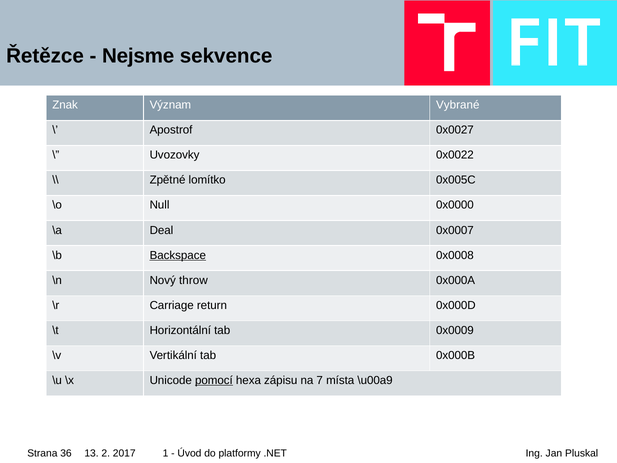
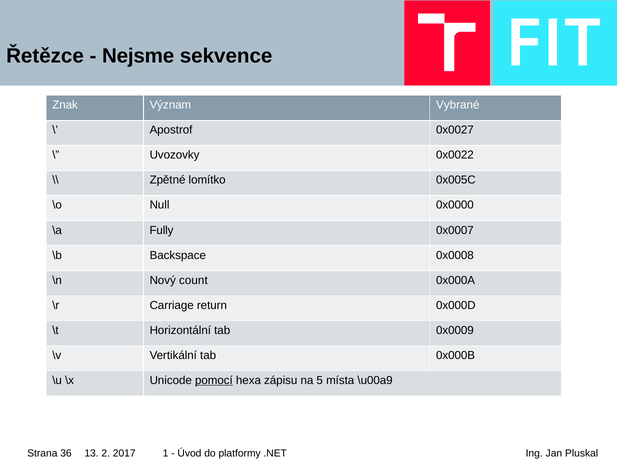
Deal: Deal -> Fully (162, 230)
Backspace underline: present -> none (178, 255)
throw: throw -> count (193, 280)
7: 7 -> 5 (320, 380)
